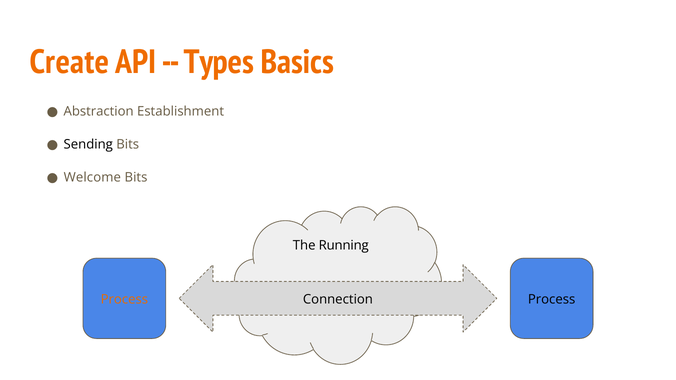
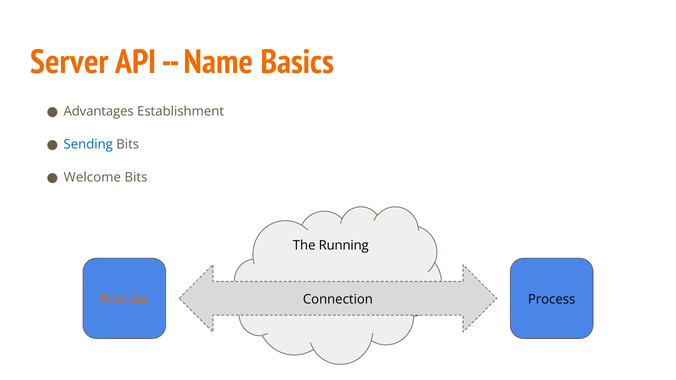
Create: Create -> Server (69, 62)
Types: Types -> Name (219, 62)
Abstraction: Abstraction -> Advantages (99, 112)
Sending colour: black -> blue (88, 145)
